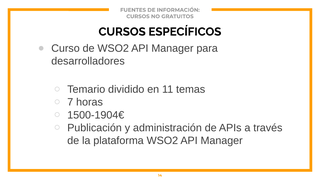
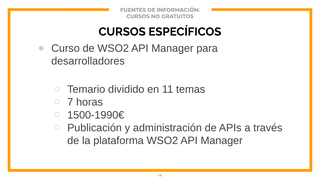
1500-1904€: 1500-1904€ -> 1500-1990€ (96, 115)
